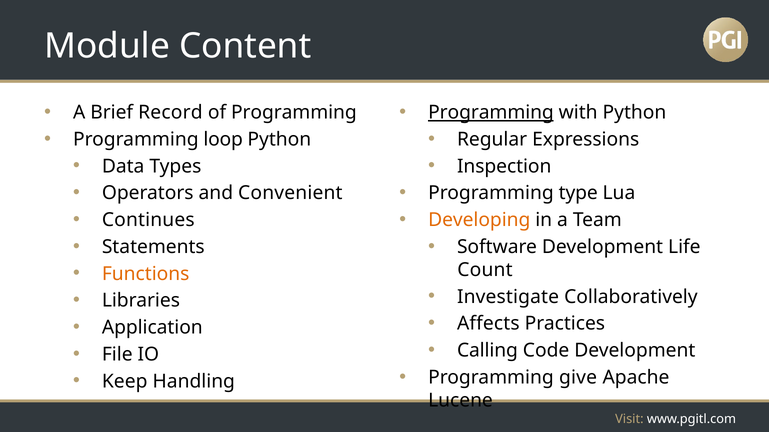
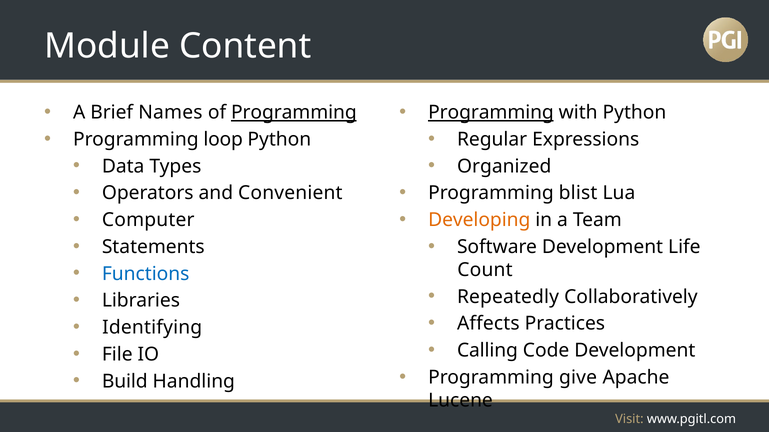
Record: Record -> Names (170, 113)
Programming underline: none -> present (294, 113)
Inspection: Inspection -> Organized (504, 166)
type: type -> blist (578, 193)
Continues: Continues -> Computer (148, 220)
Functions colour: orange -> blue (146, 274)
Investigate: Investigate -> Repeatedly (508, 297)
Application: Application -> Identifying (152, 328)
Keep: Keep -> Build (125, 382)
